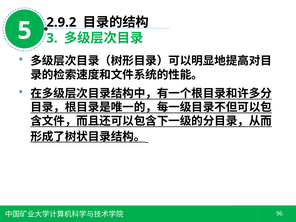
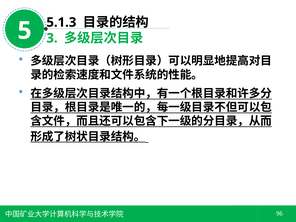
2.9.2: 2.9.2 -> 5.1.3 (61, 22)
